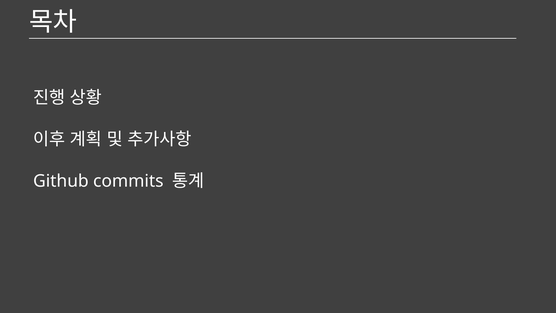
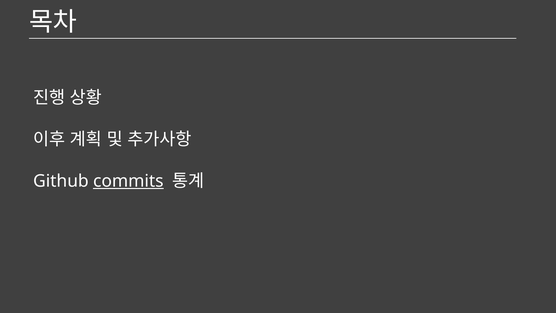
commits underline: none -> present (128, 181)
